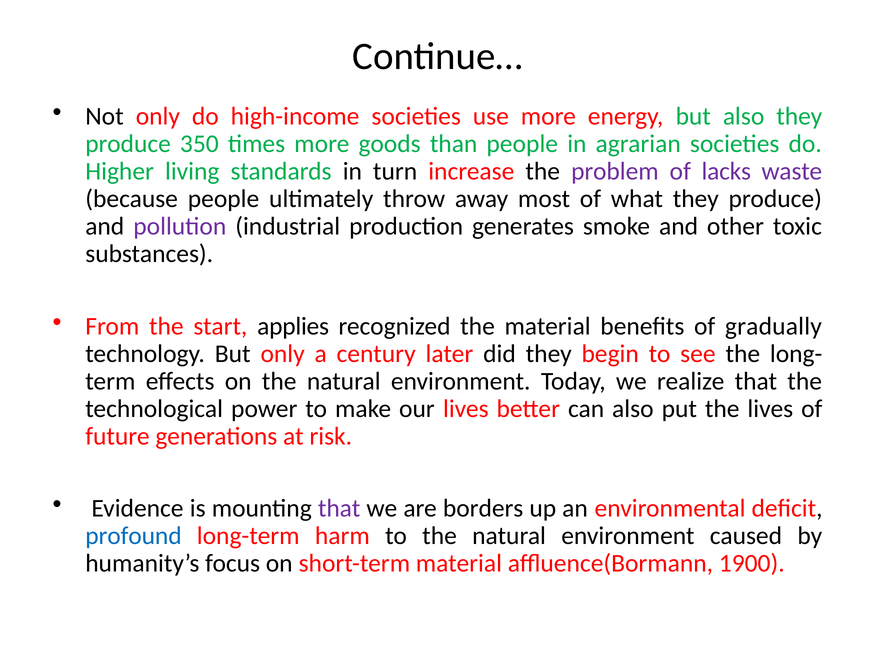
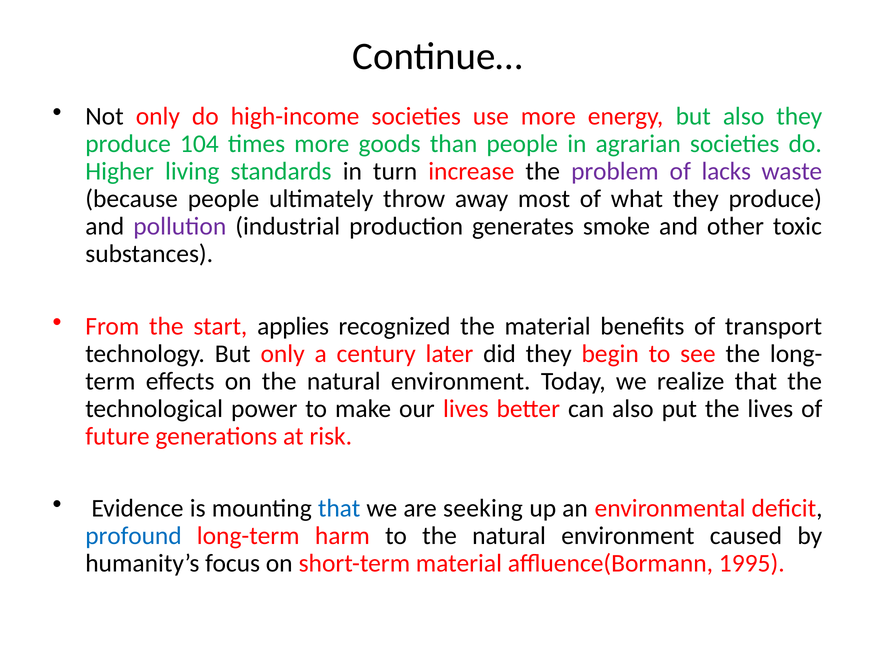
350: 350 -> 104 (199, 144)
gradually: gradually -> transport (774, 326)
that colour: purple -> blue (339, 509)
borders: borders -> seeking (483, 509)
1900: 1900 -> 1995 (752, 564)
